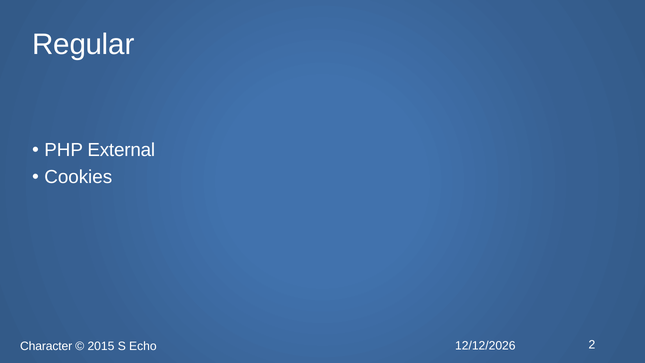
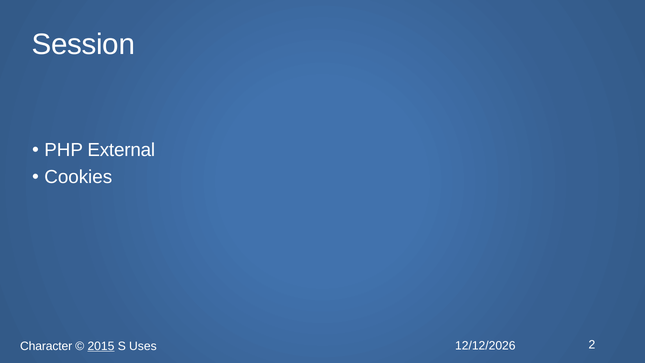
Regular: Regular -> Session (83, 45)
2015 underline: none -> present (101, 346)
Echo: Echo -> Uses (143, 346)
